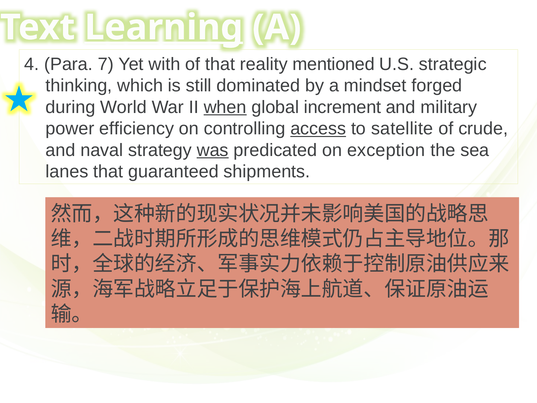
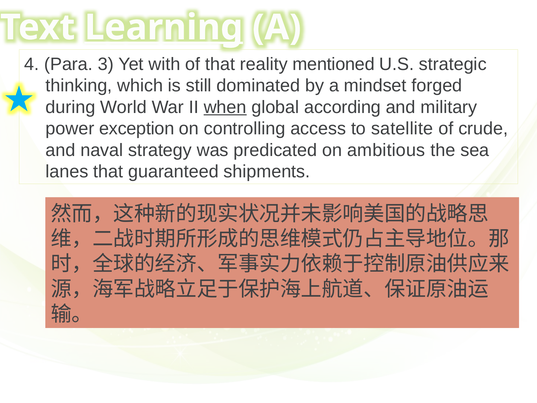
7: 7 -> 3 (106, 64)
increment: increment -> according (343, 107)
efficiency: efficiency -> exception (137, 129)
access underline: present -> none (318, 129)
was underline: present -> none (213, 150)
exception: exception -> ambitious (386, 150)
